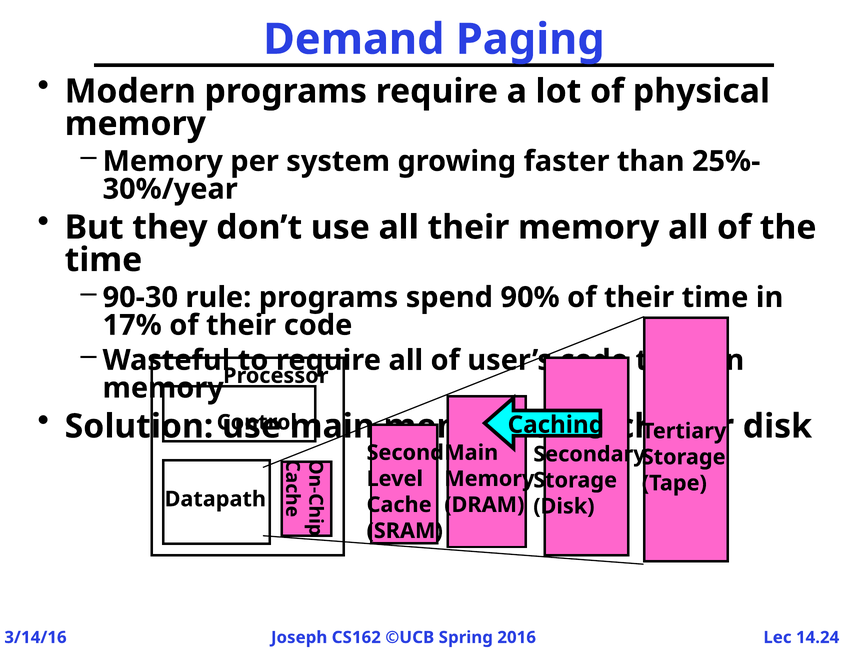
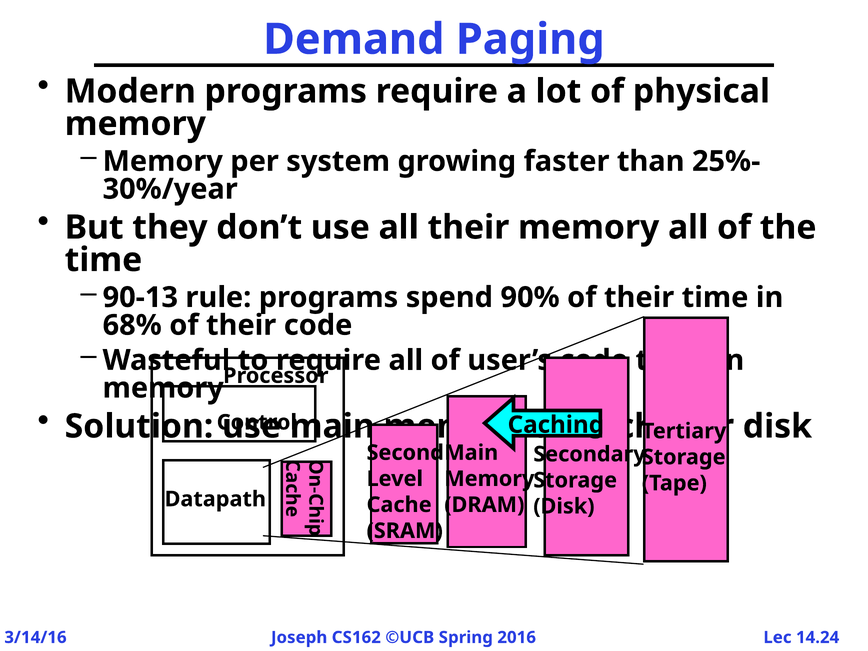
90-30: 90-30 -> 90-13 (140, 297)
17%: 17% -> 68% (132, 325)
